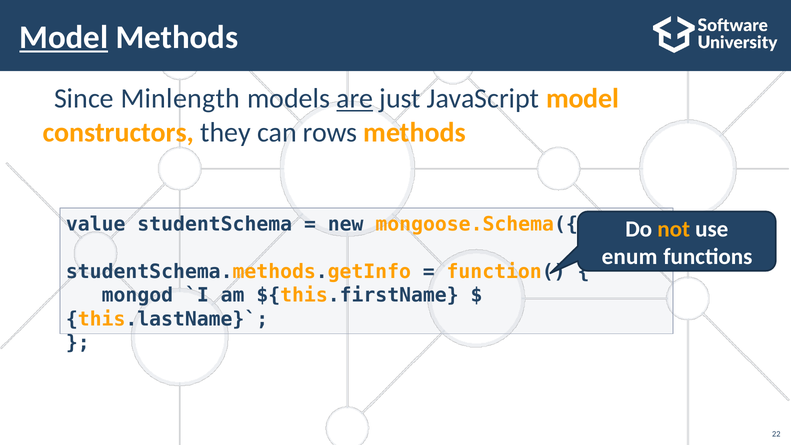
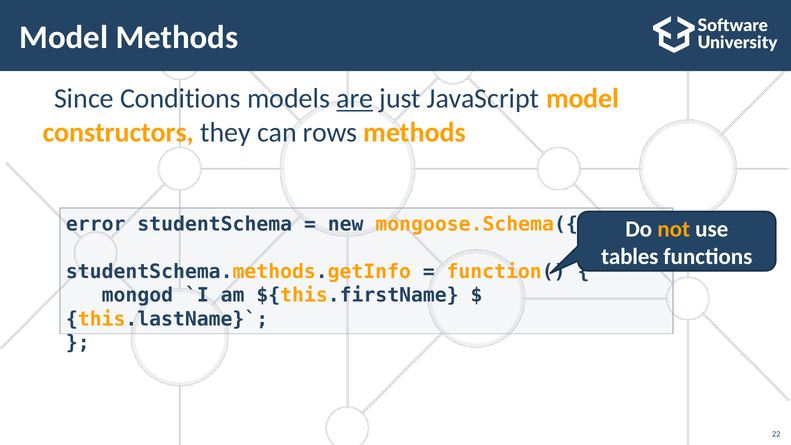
Model underline: present -> none (64, 37)
Minlength: Minlength -> Conditions (180, 99)
value: value -> error (96, 224)
enum: enum -> tables (630, 257)
